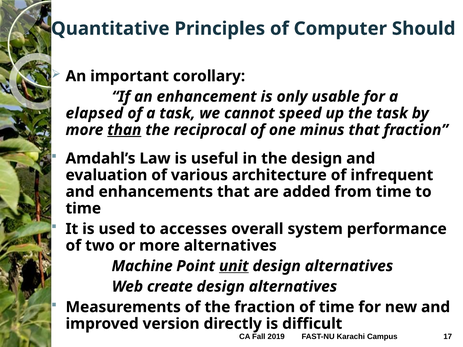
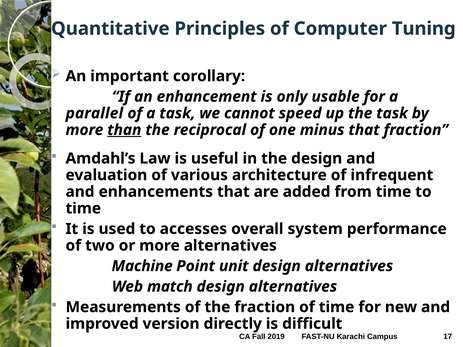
Should: Should -> Tuning (424, 29)
elapsed: elapsed -> parallel (94, 113)
unit underline: present -> none (234, 266)
create: create -> match (170, 287)
